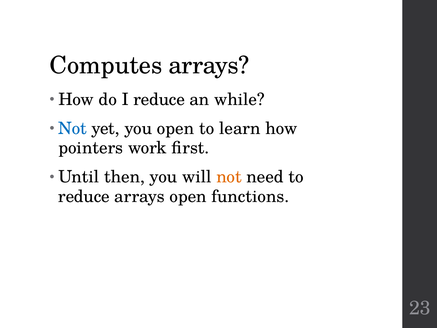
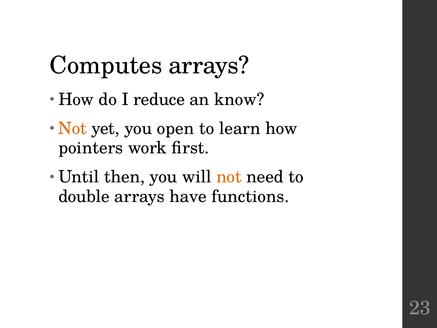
while: while -> know (239, 99)
Not colour: blue -> orange (73, 129)
reduce: reduce -> double (84, 196)
arrays open: open -> have (188, 196)
